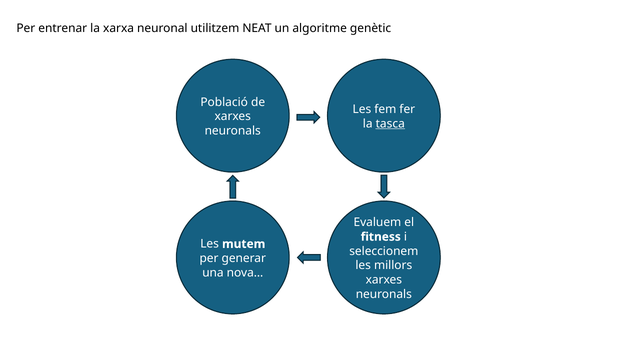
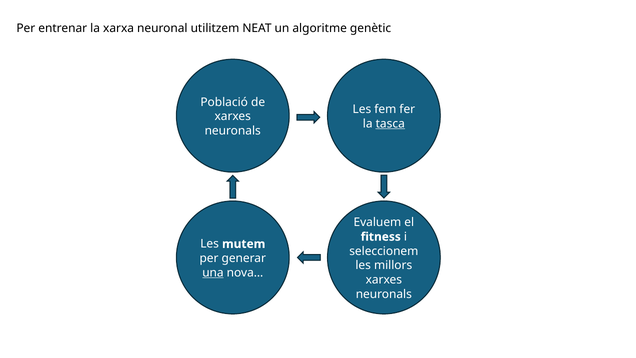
una underline: none -> present (213, 272)
